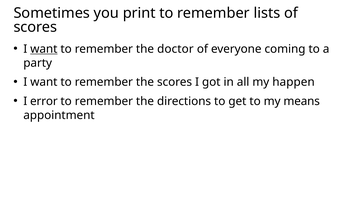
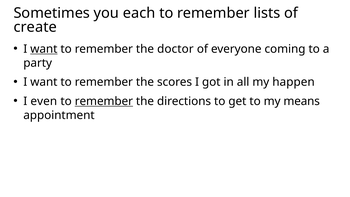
print: print -> each (139, 13)
scores: scores -> create (35, 27)
error: error -> even (44, 101)
remember underline: none -> present (104, 101)
